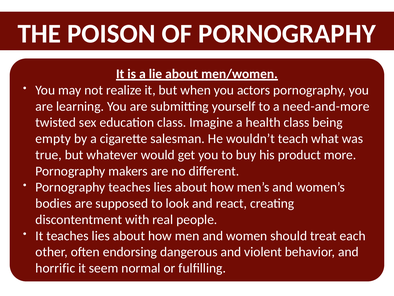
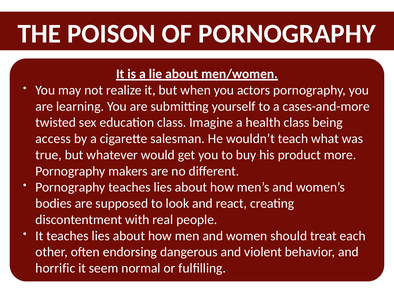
need-and-more: need-and-more -> cases-and-more (326, 106)
empty: empty -> access (53, 138)
